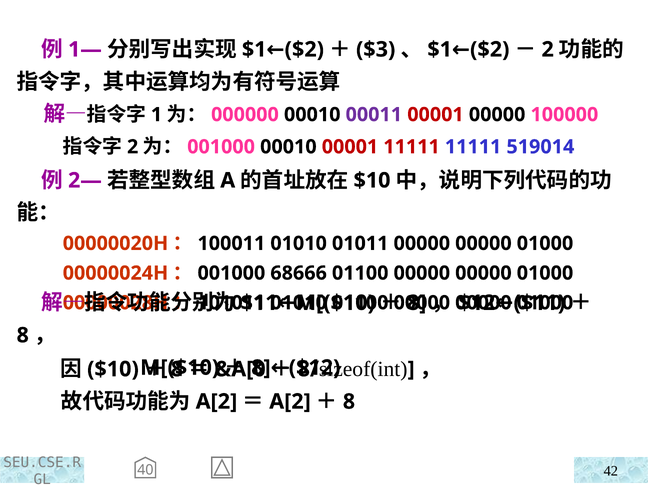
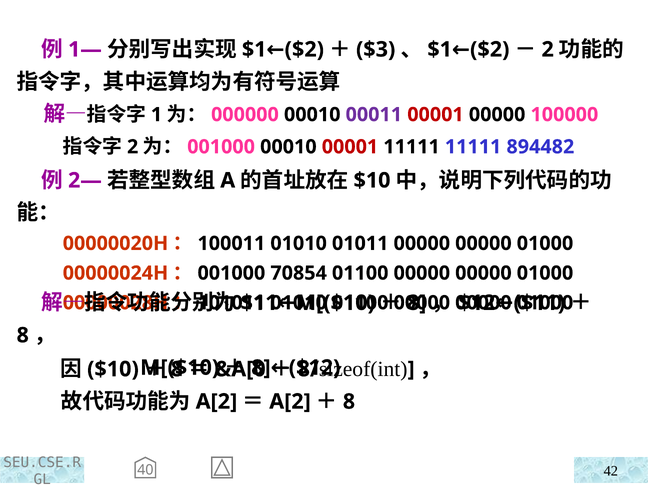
11111 colour: red -> black (412, 147)
519014: 519014 -> 894482 (540, 147)
68666: 68666 -> 70854 (299, 273)
